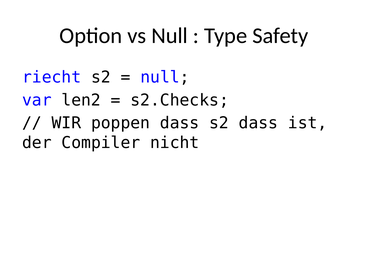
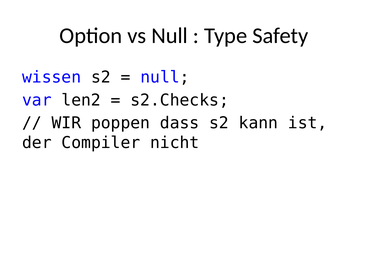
riecht: riecht -> wissen (52, 77)
s2 dass: dass -> kann (258, 123)
